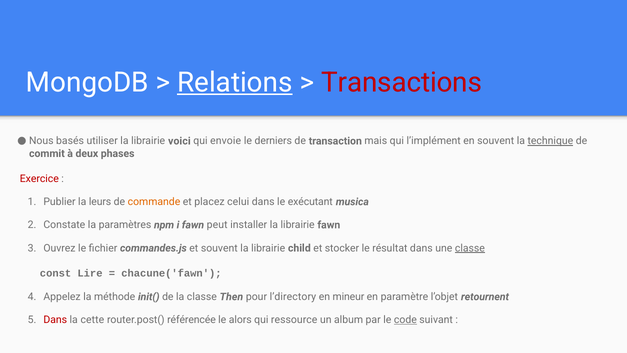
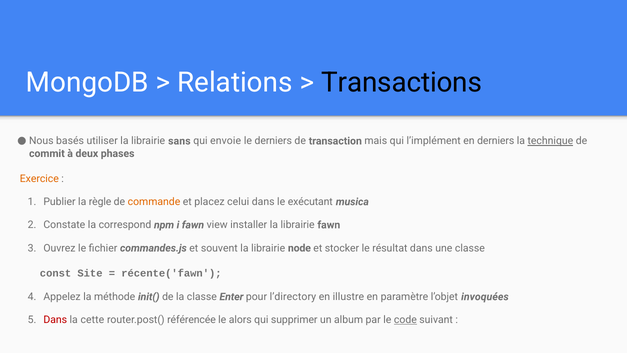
Relations underline: present -> none (235, 82)
Transactions colour: red -> black (402, 82)
voici: voici -> sans (179, 141)
en souvent: souvent -> derniers (496, 141)
Exercice colour: red -> orange (39, 178)
leurs: leurs -> règle (100, 202)
paramètres: paramètres -> correspond (125, 225)
peut: peut -> view (217, 225)
child: child -> node (299, 248)
classe underline: present -> none (470, 248)
Lire: Lire -> Site (90, 273)
chacune('fawn: chacune('fawn -> récente('fawn (171, 273)
Then: Then -> Enter (231, 297)
mineur: mineur -> illustre (348, 297)
retournent: retournent -> invoquées (485, 297)
ressource: ressource -> supprimer (294, 320)
